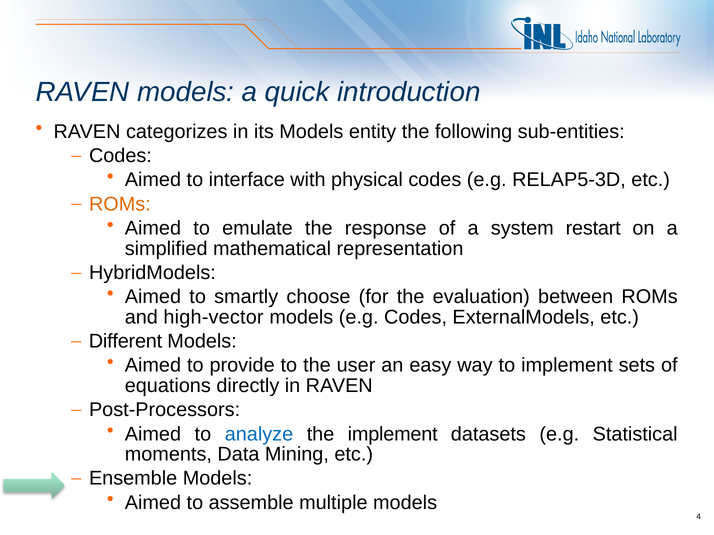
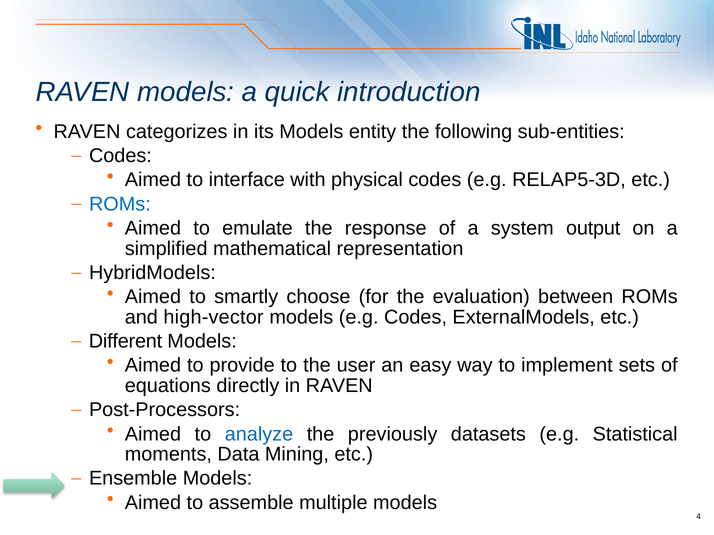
ROMs colour: orange -> blue (120, 204)
restart: restart -> output (593, 228)
the implement: implement -> previously (393, 434)
